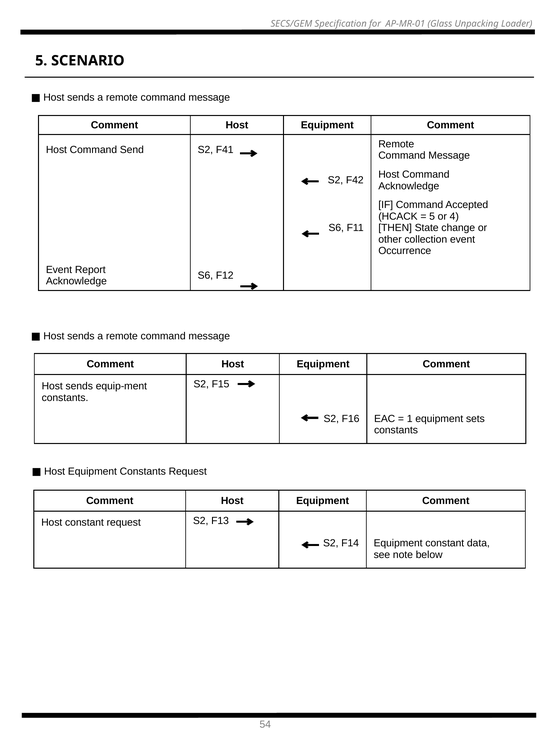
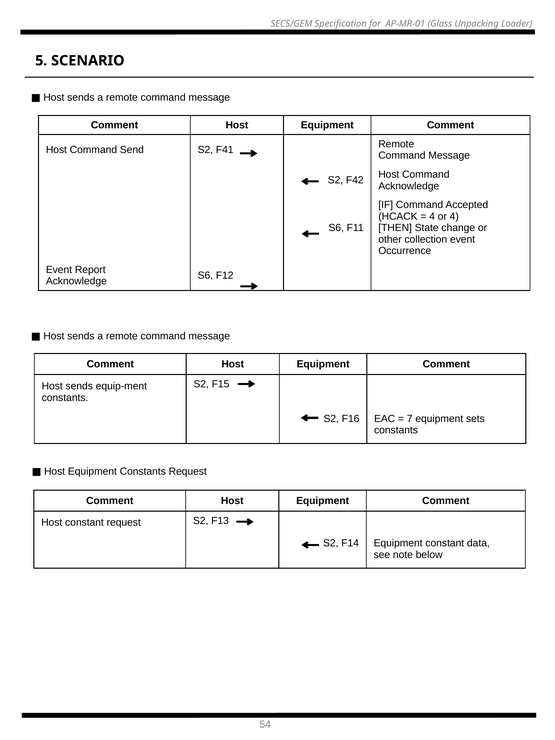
5: 5 -> 4 (432, 216)
1: 1 -> 7 (410, 419)
